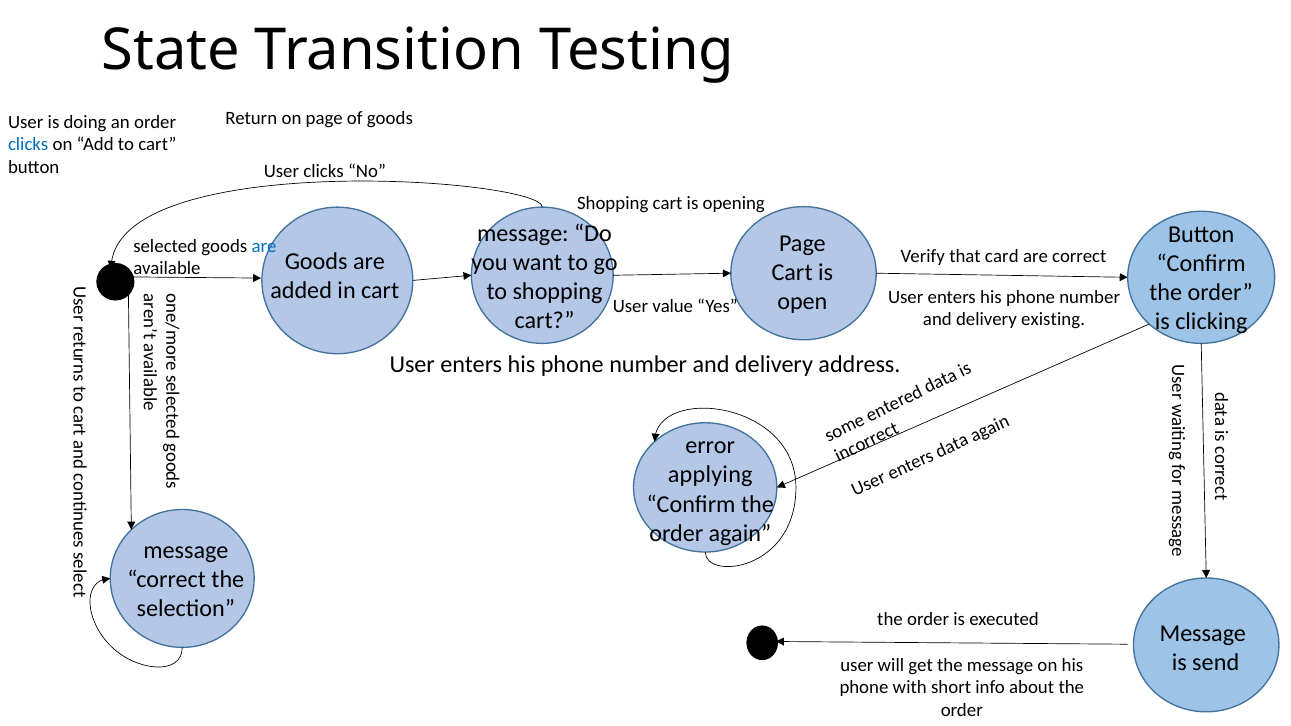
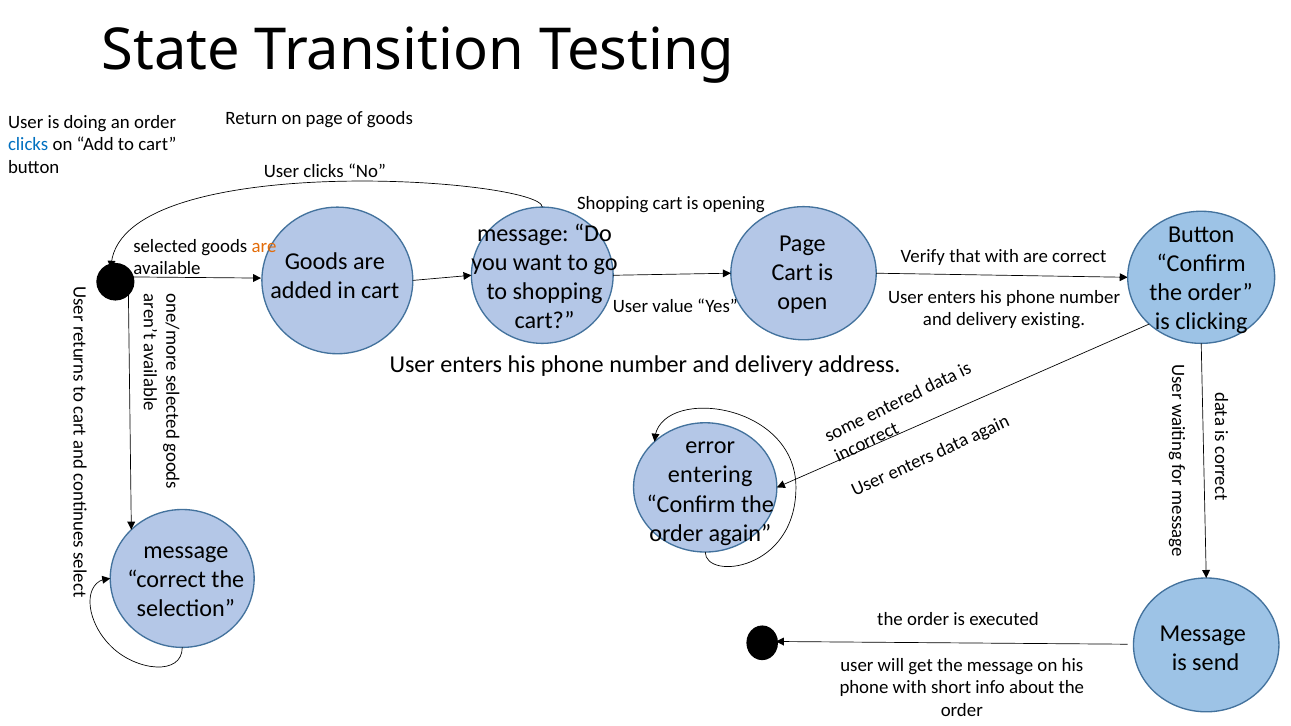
are colour: blue -> orange (264, 246)
that card: card -> with (1002, 257)
applying: applying -> entering (710, 475)
